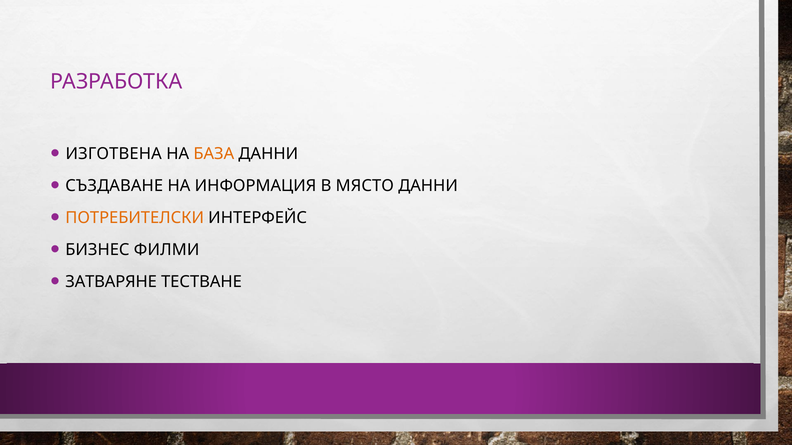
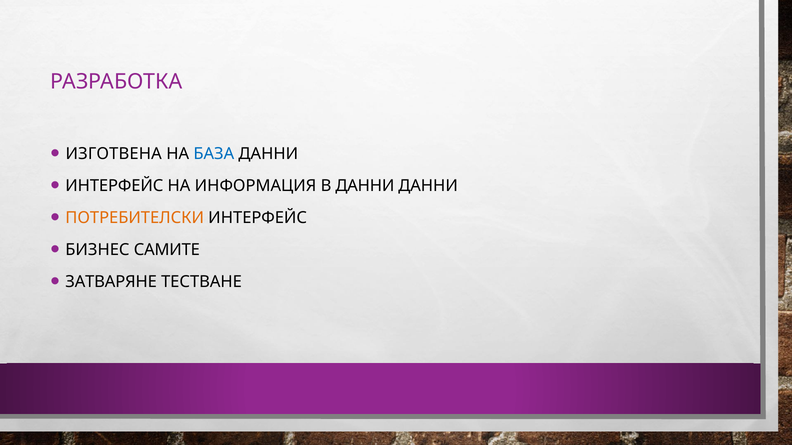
БАЗА colour: orange -> blue (214, 154)
СЪЗДАВАНЕ: СЪЗДАВАНЕ -> ИНТЕРФЕЙС (114, 186)
В МЯСТО: МЯСТО -> ДАННИ (365, 186)
ФИЛМИ: ФИЛМИ -> САМИТЕ (167, 250)
